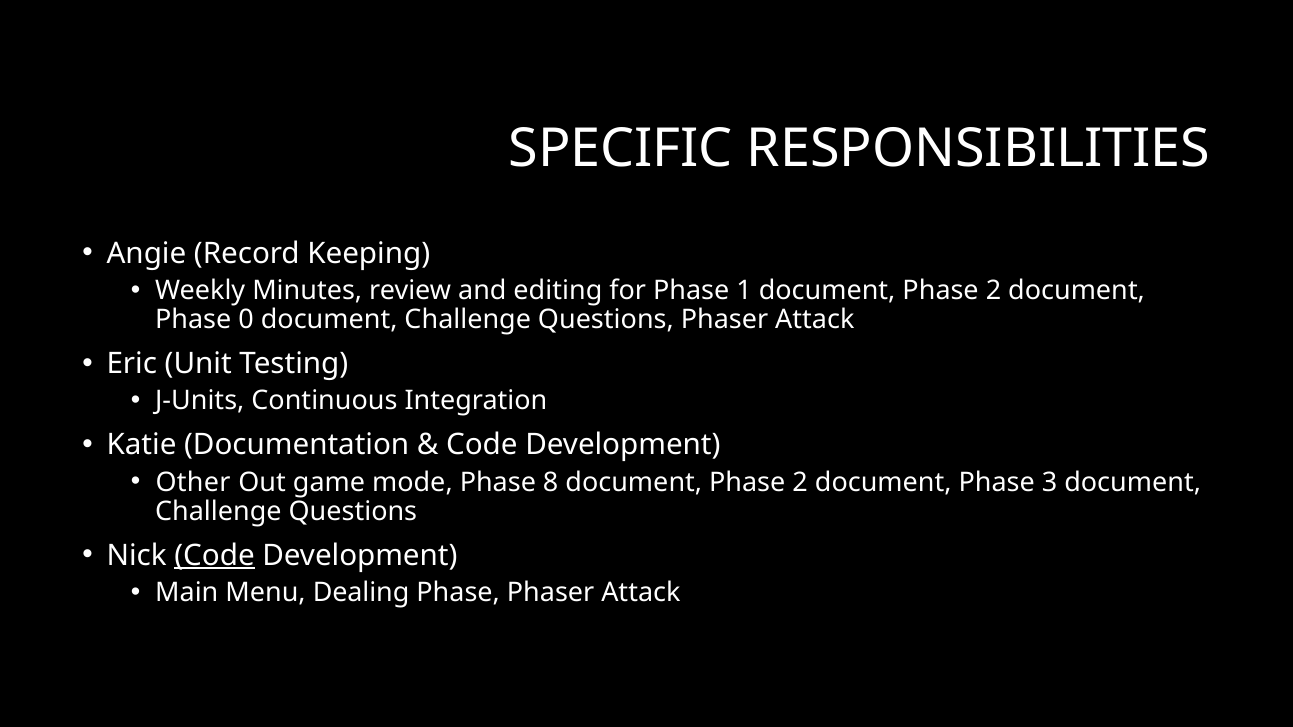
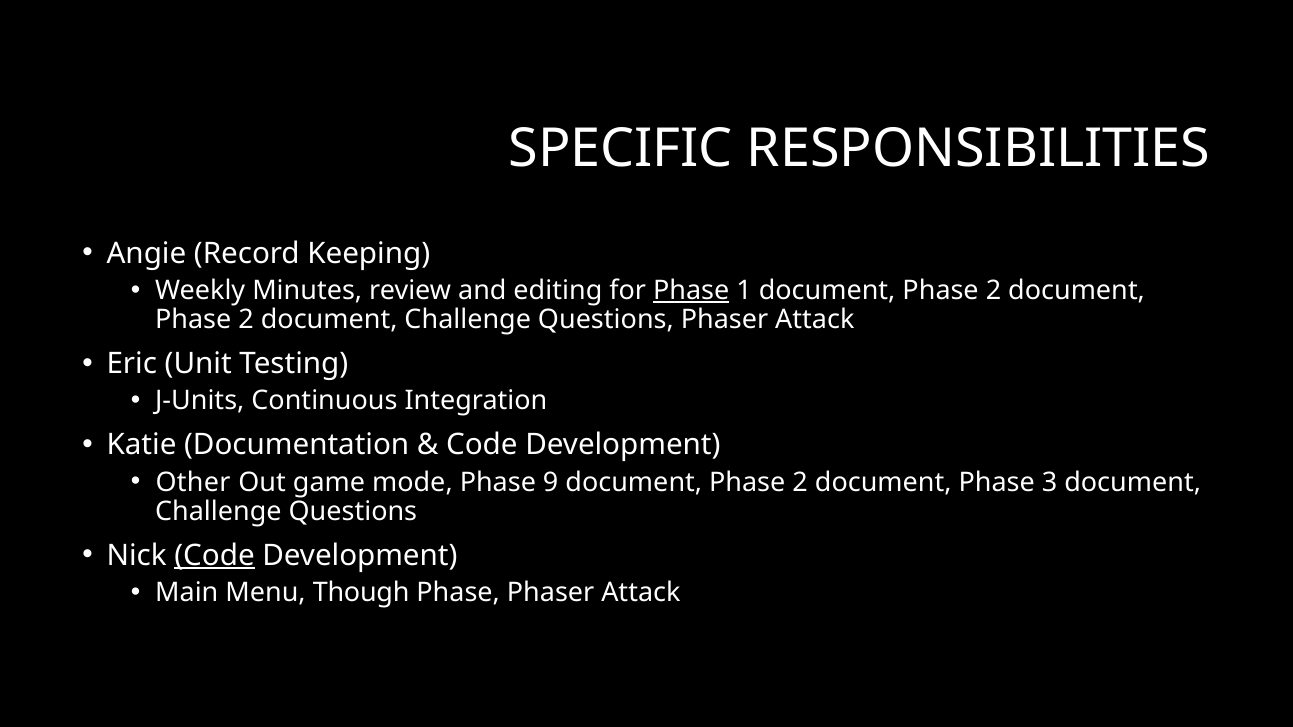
Phase underline: none -> present (691, 291)
0: 0 -> 2 (246, 320)
8: 8 -> 9 (551, 482)
Dealing: Dealing -> Though (361, 593)
